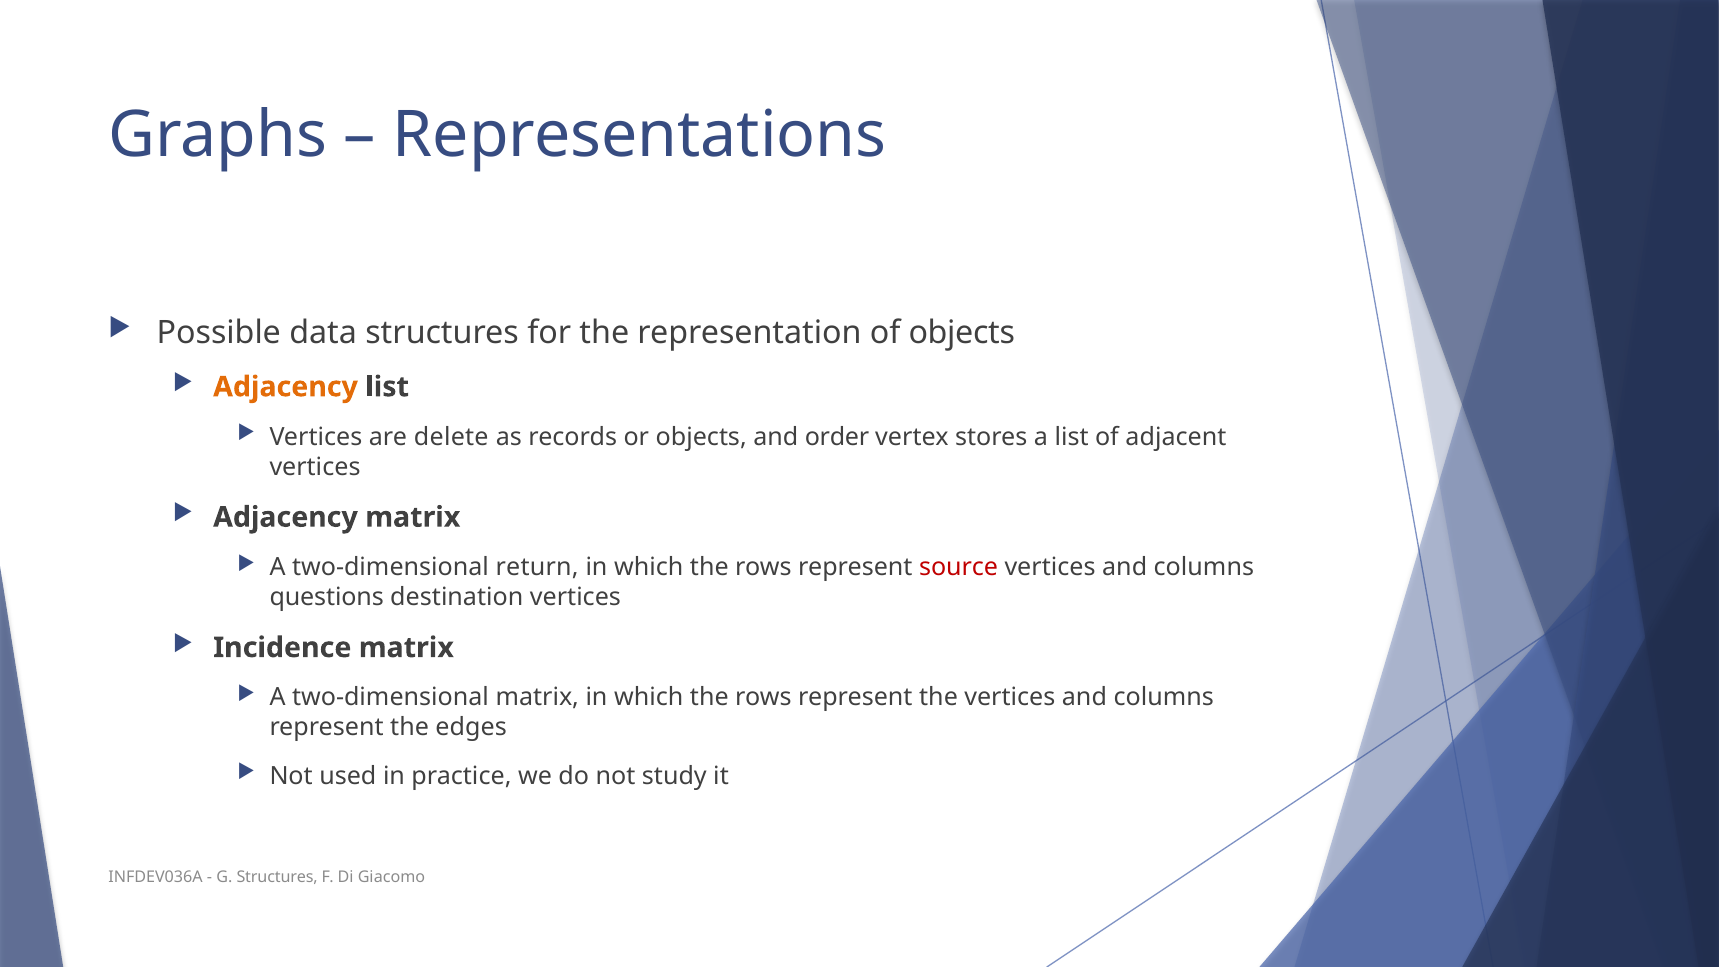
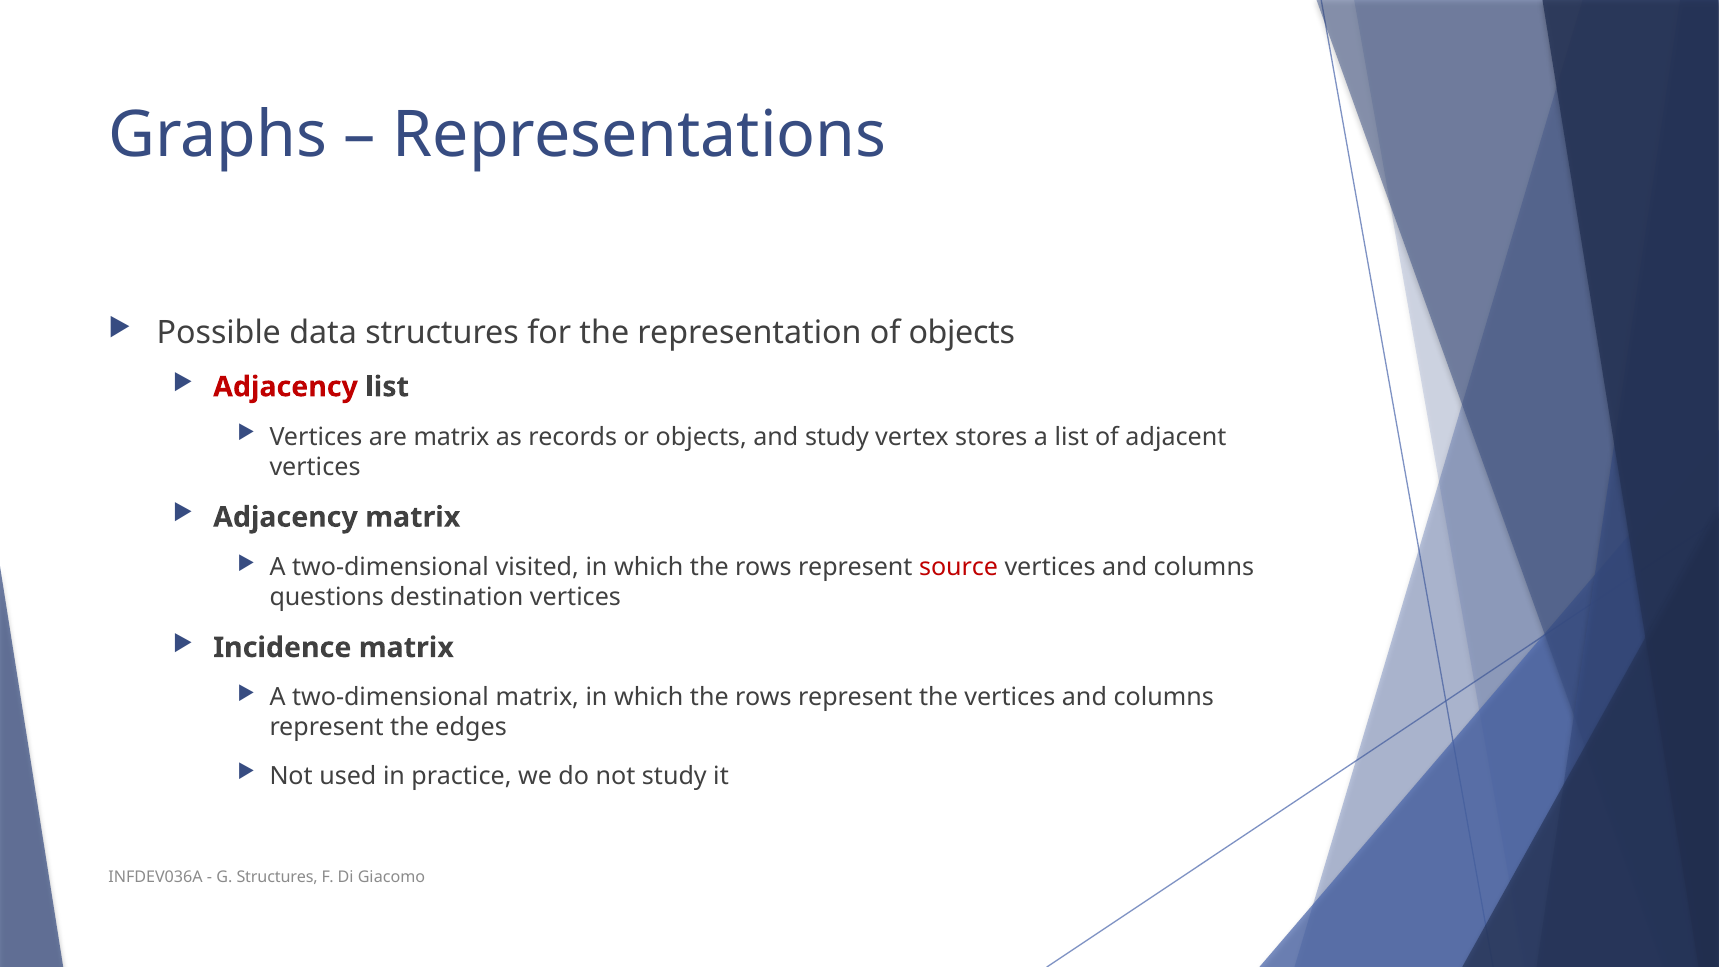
Adjacency colour: orange -> red (285, 387)
are delete: delete -> matrix (452, 437)
and order: order -> study (837, 437)
return: return -> visited (537, 567)
